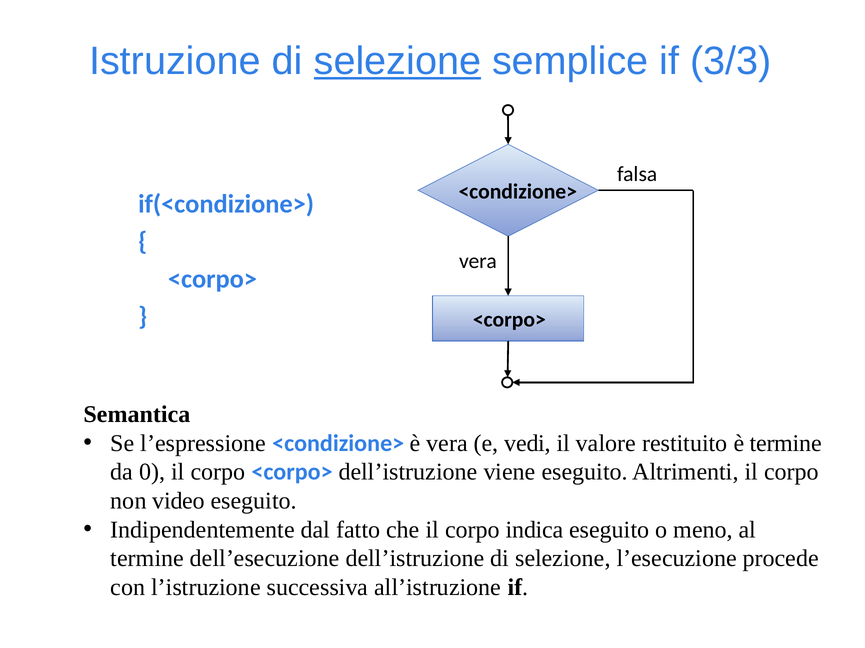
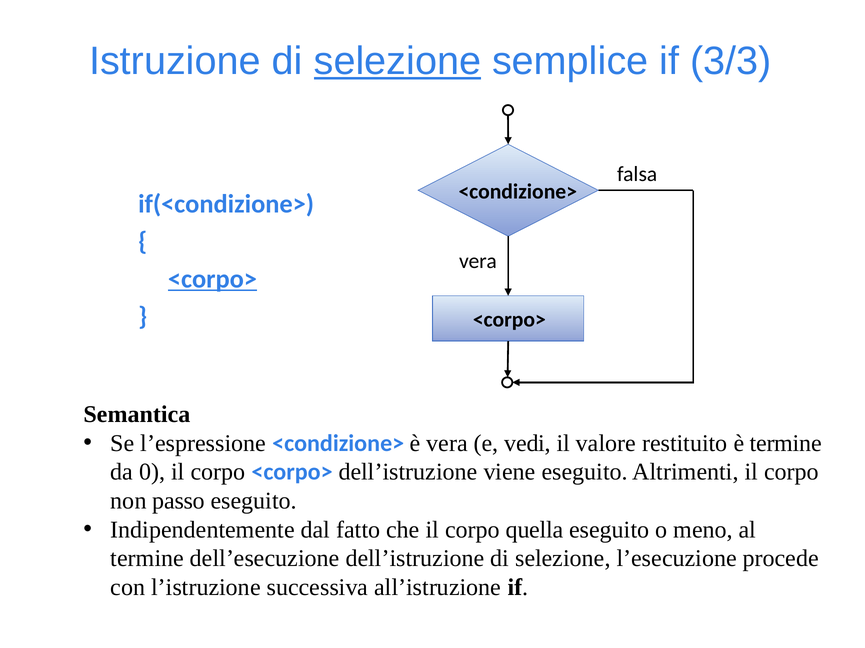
<corpo> underline: none -> present (212, 279)
video: video -> passo (179, 501)
indica: indica -> quella (535, 530)
